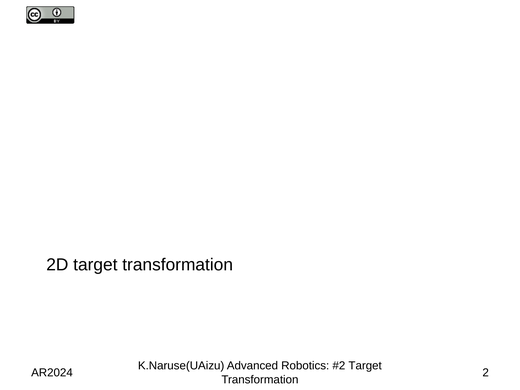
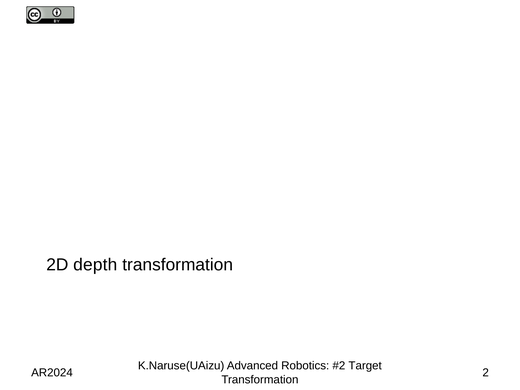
2D target: target -> depth (95, 265)
